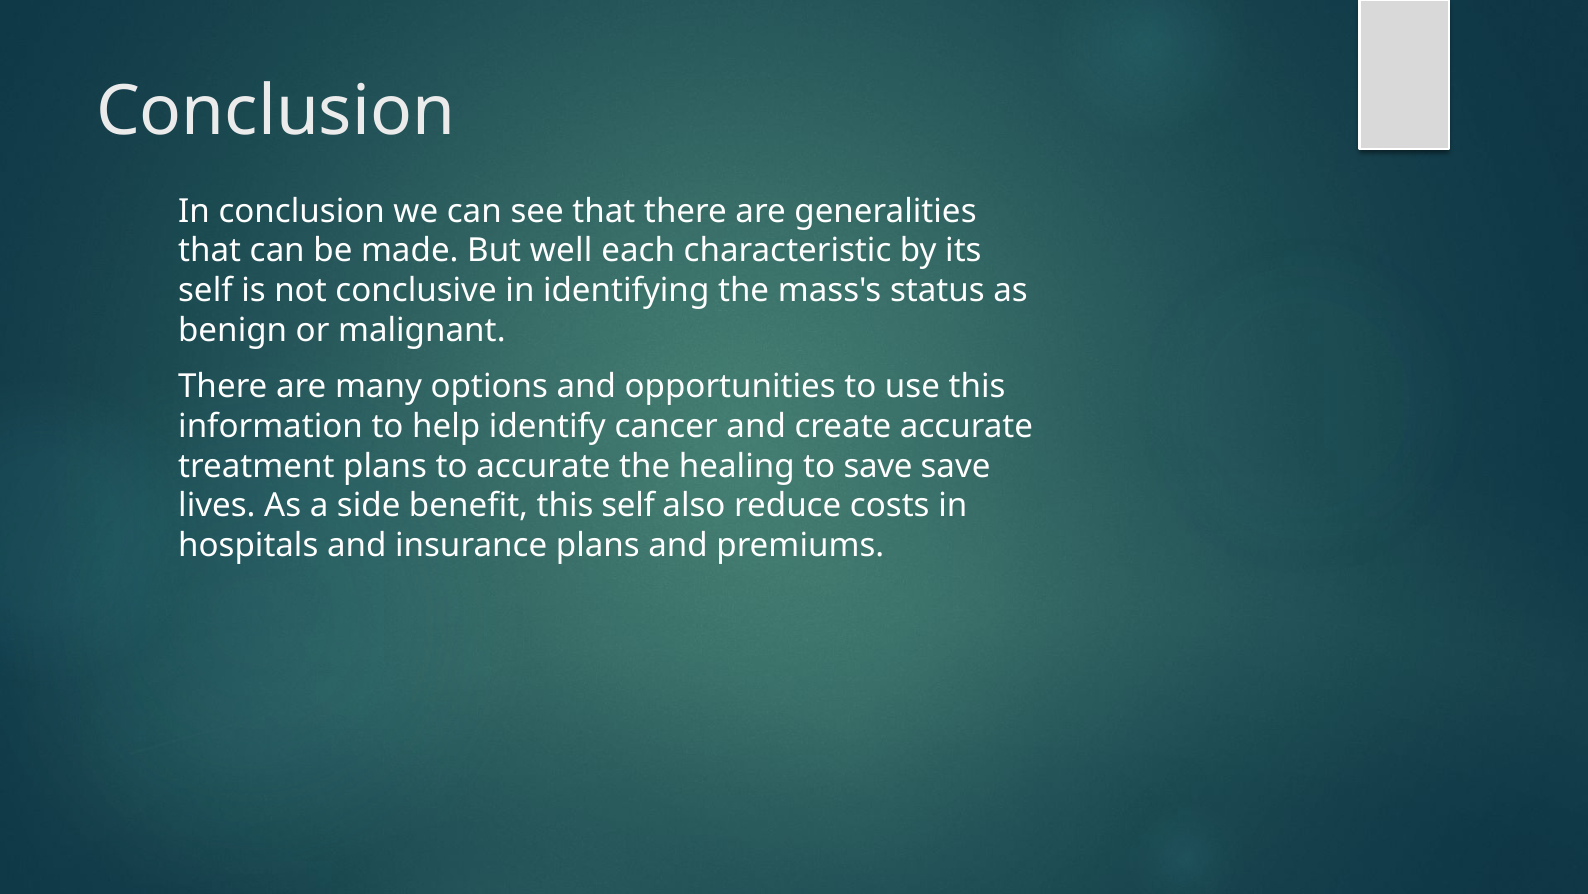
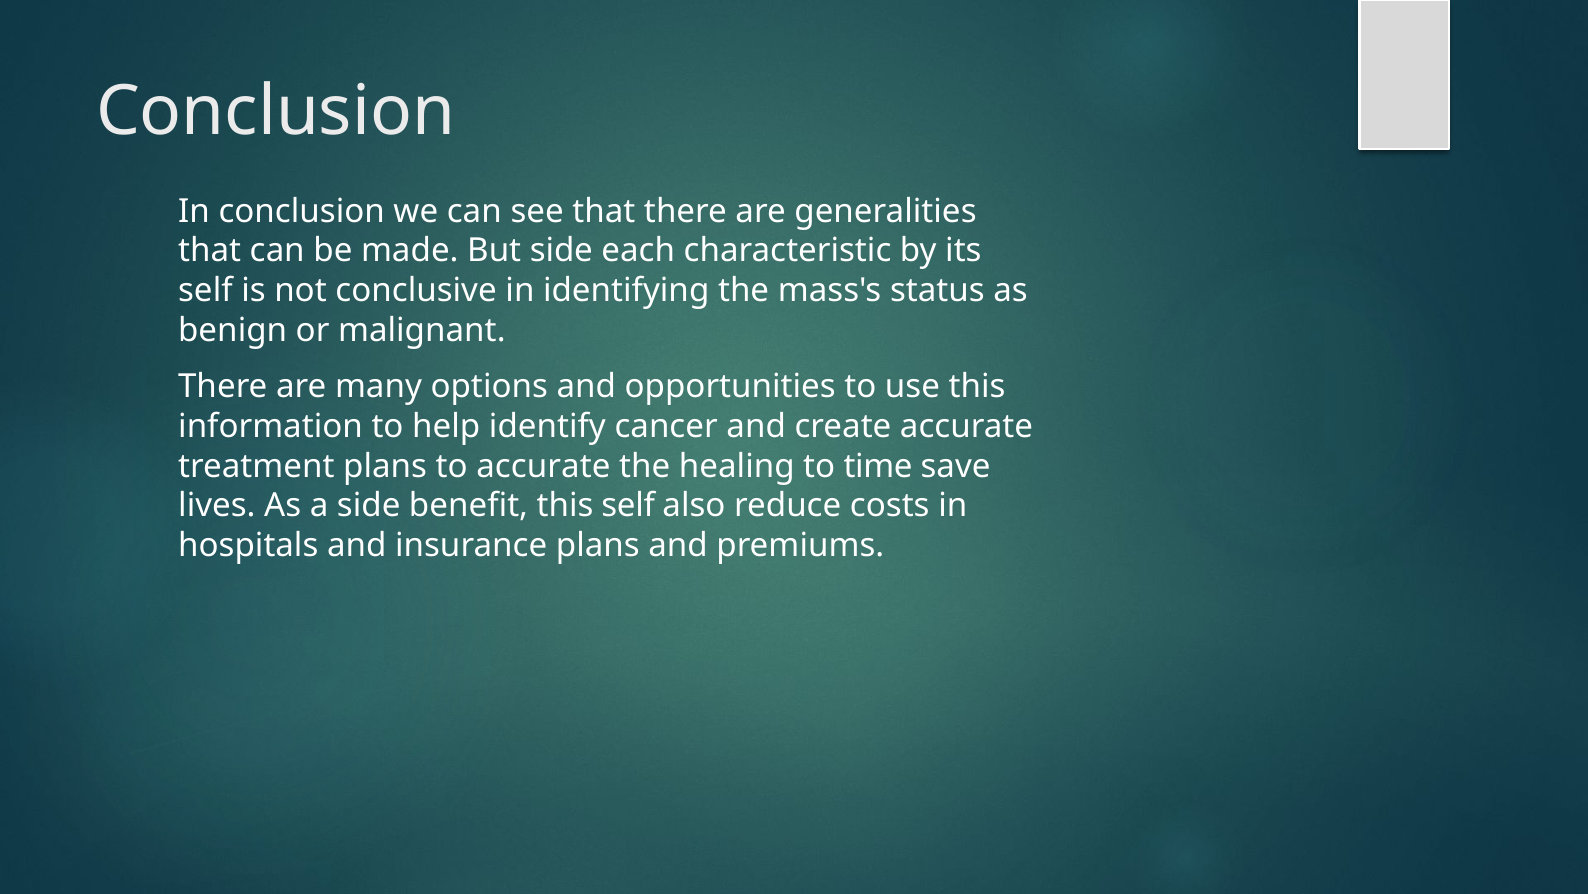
But well: well -> side (561, 251)
to save: save -> time (878, 466)
